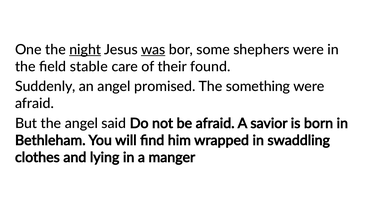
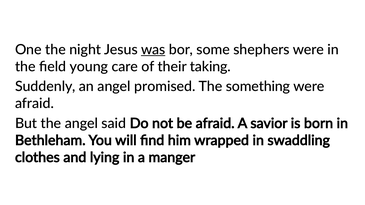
night underline: present -> none (85, 50)
stable: stable -> young (89, 67)
found: found -> taking (210, 67)
